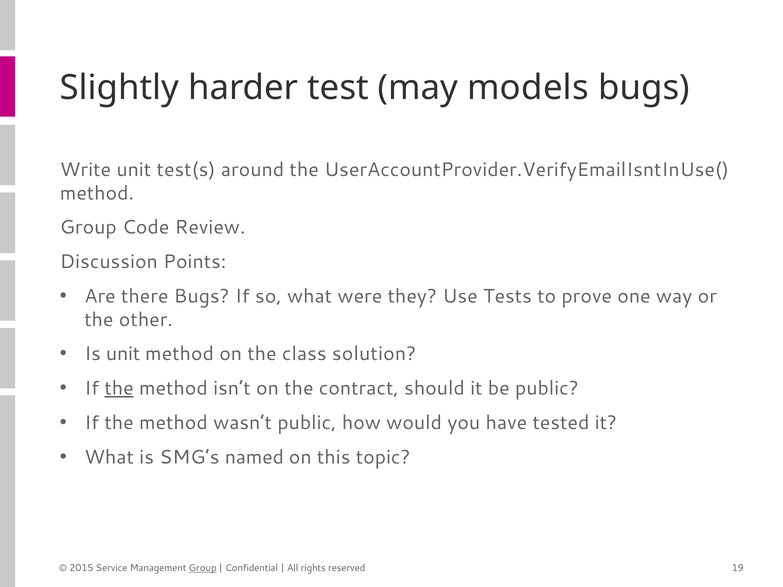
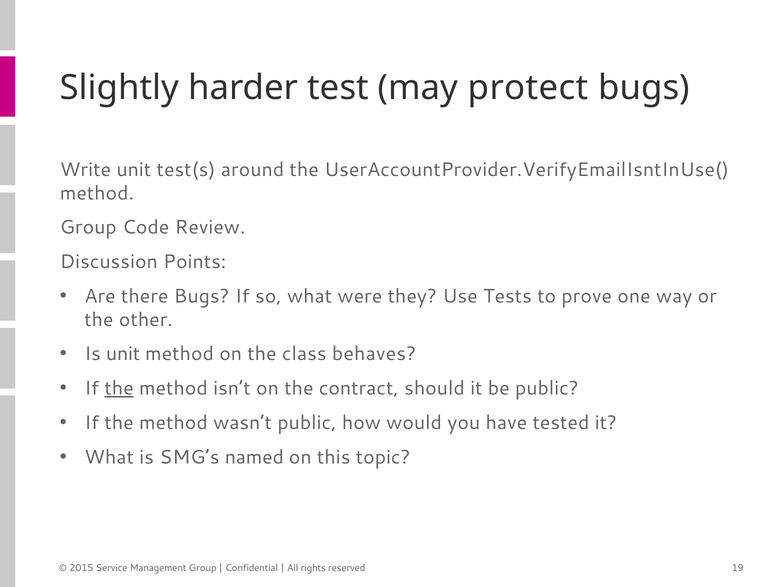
models: models -> protect (528, 88)
solution: solution -> behaves (374, 354)
Group underline: present -> none (203, 568)
